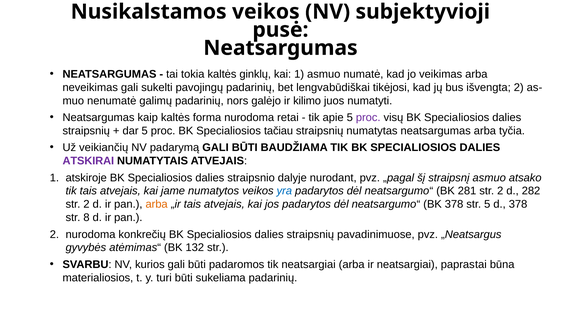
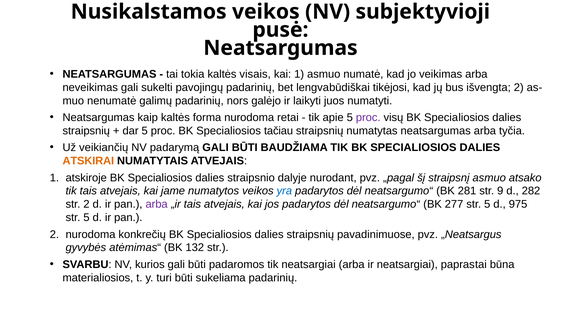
ginklų: ginklų -> visais (255, 74)
kilimo: kilimo -> laikyti (307, 101)
ATSKIRAI colour: purple -> orange (88, 161)
281 str 2: 2 -> 9 (500, 191)
arba colour: orange -> purple (157, 205)
BK 378: 378 -> 277 (454, 205)
d 378: 378 -> 975 (518, 205)
8: 8 -> 5 (86, 218)
